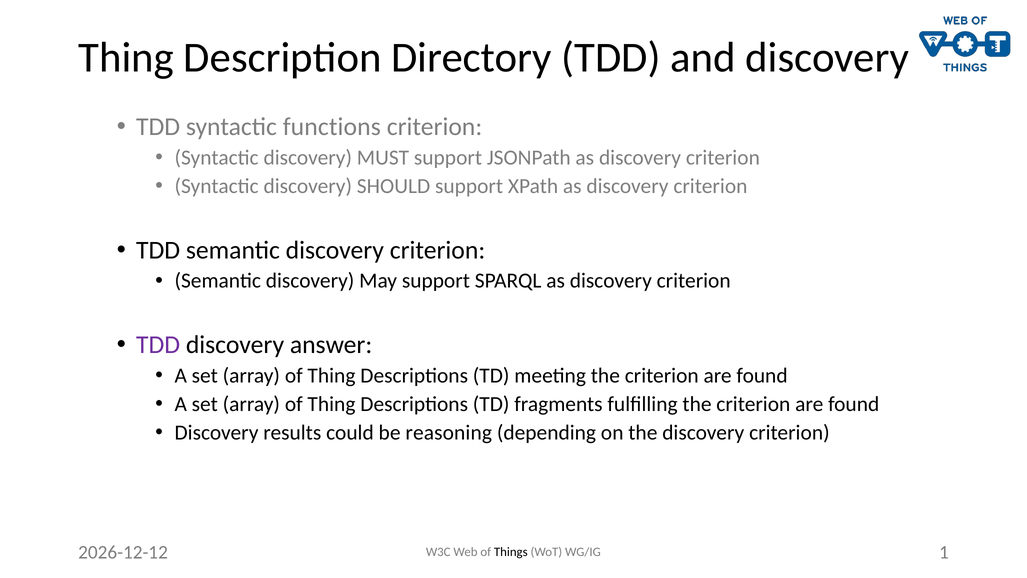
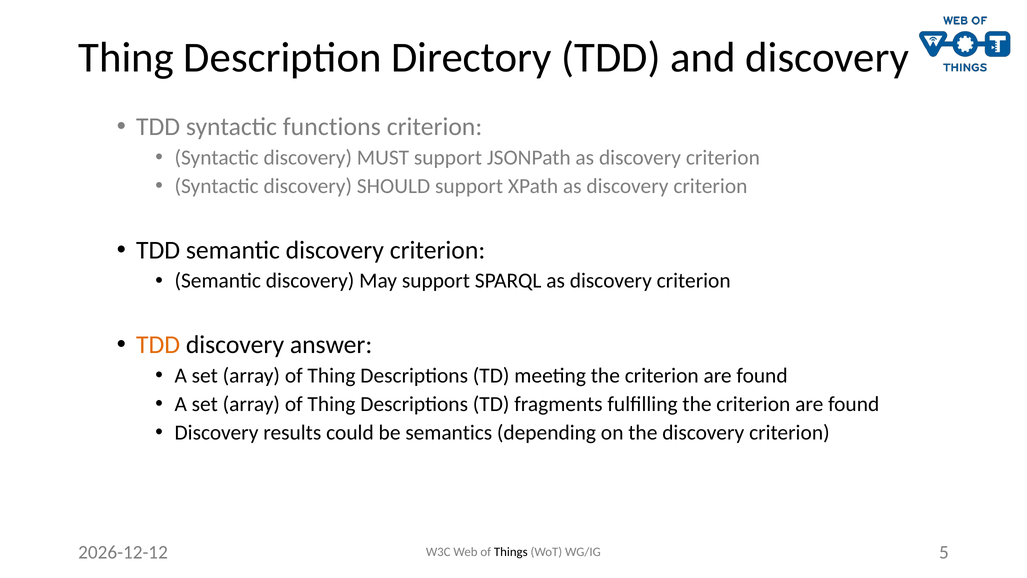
TDD colour: purple -> orange (158, 345)
reasoning: reasoning -> semantics (449, 432)
1: 1 -> 5 (944, 552)
